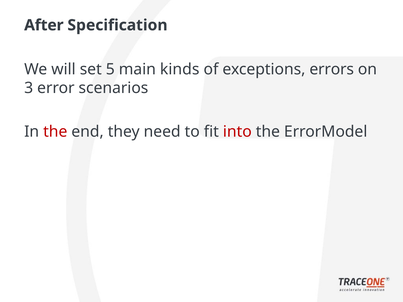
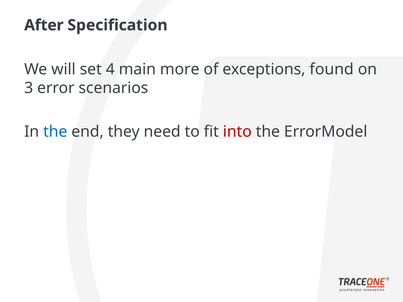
5: 5 -> 4 (110, 69)
kinds: kinds -> more (180, 69)
errors: errors -> found (332, 69)
the colour: red -> blue (55, 132)
